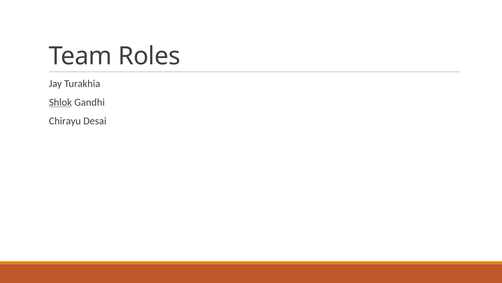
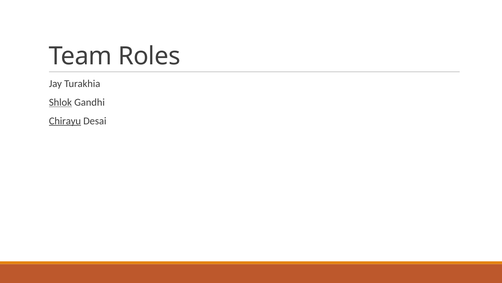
Chirayu underline: none -> present (65, 121)
